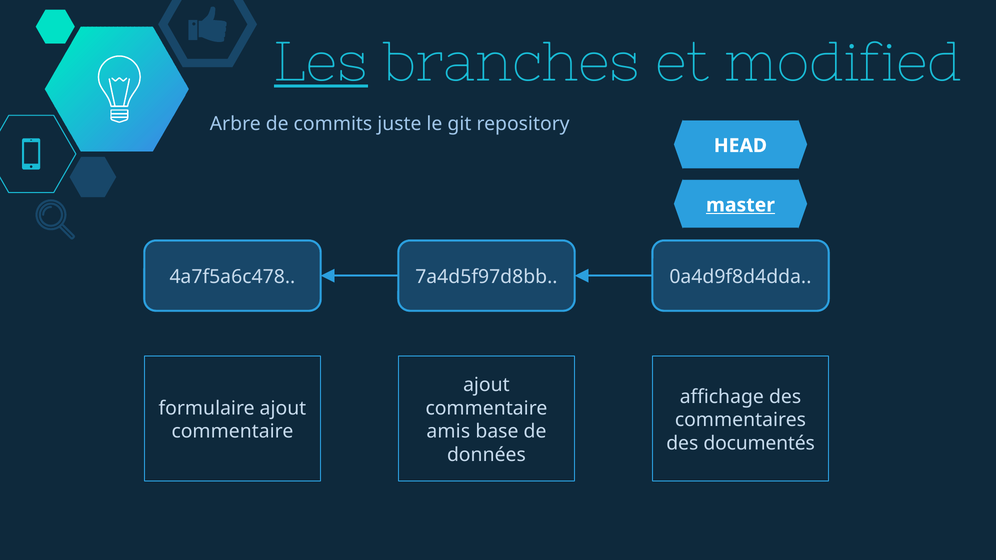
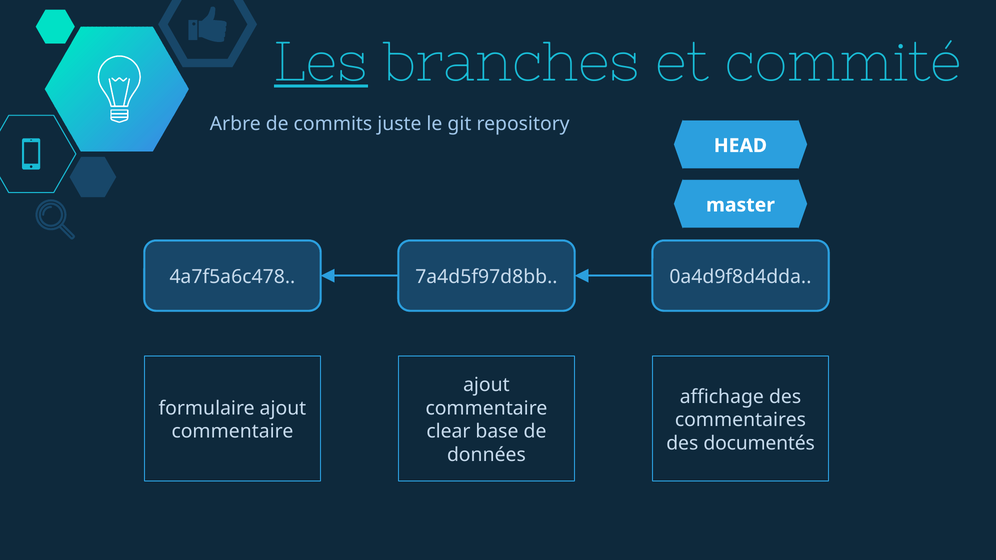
modified: modified -> commité (843, 62)
master underline: present -> none (740, 205)
amis: amis -> clear (448, 432)
